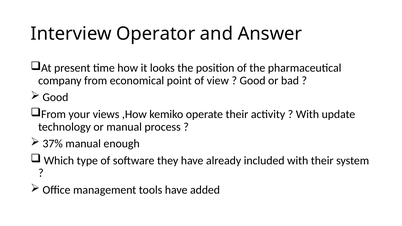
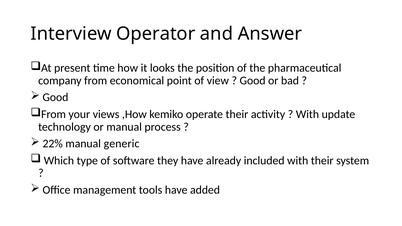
37%: 37% -> 22% (53, 144)
enough: enough -> generic (122, 144)
